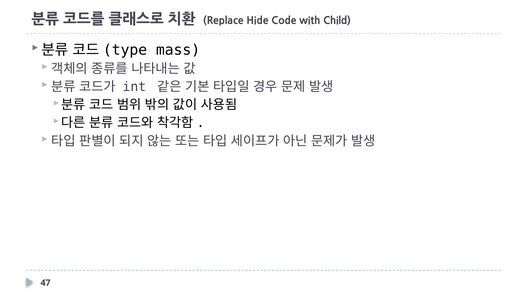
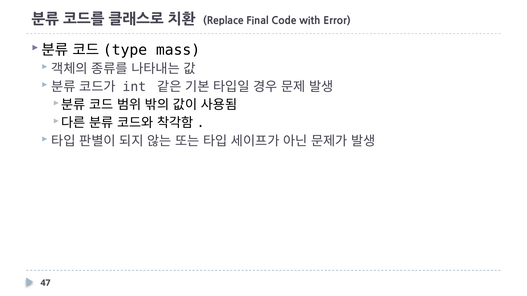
Hide: Hide -> Final (257, 21)
Child: Child -> Error (337, 21)
